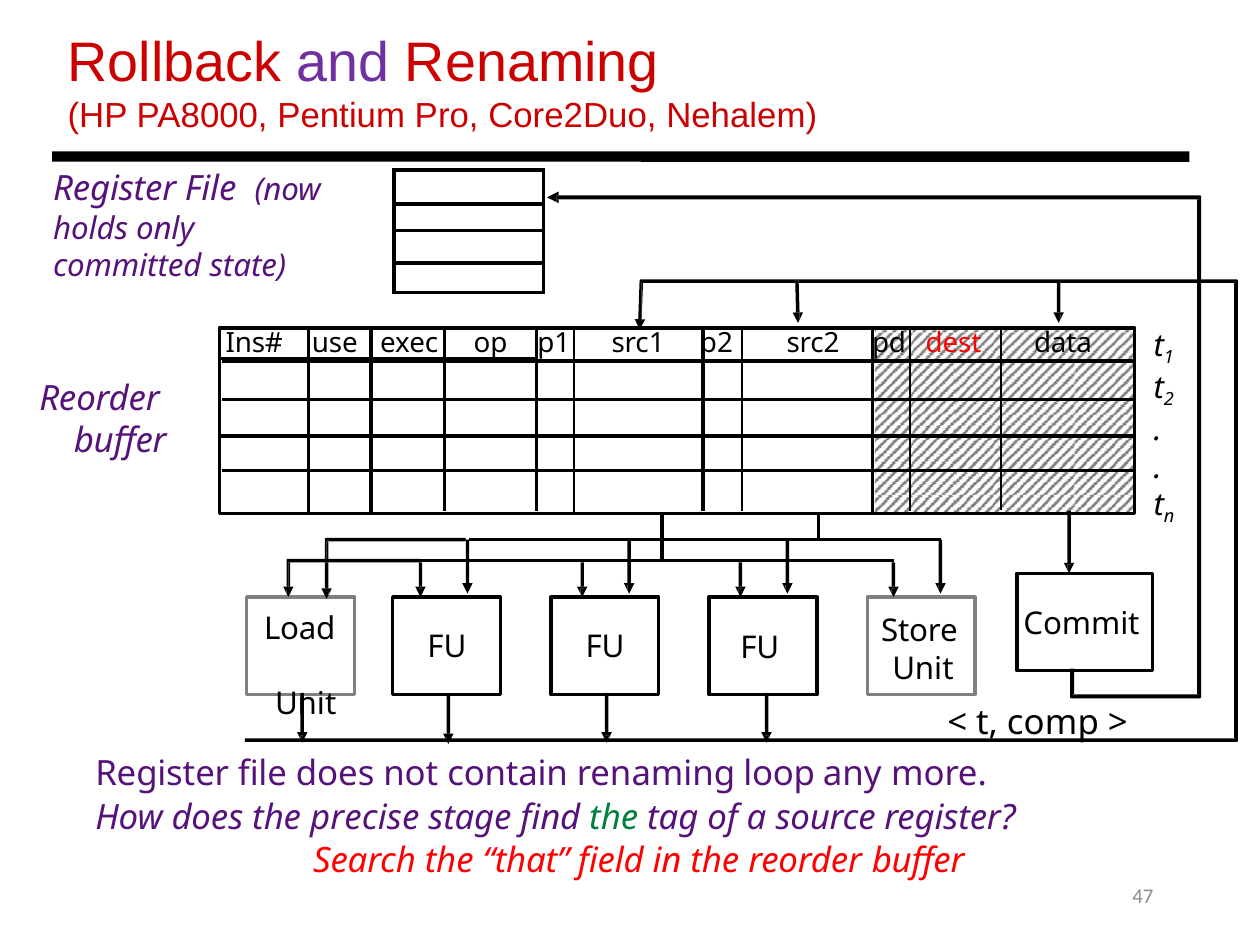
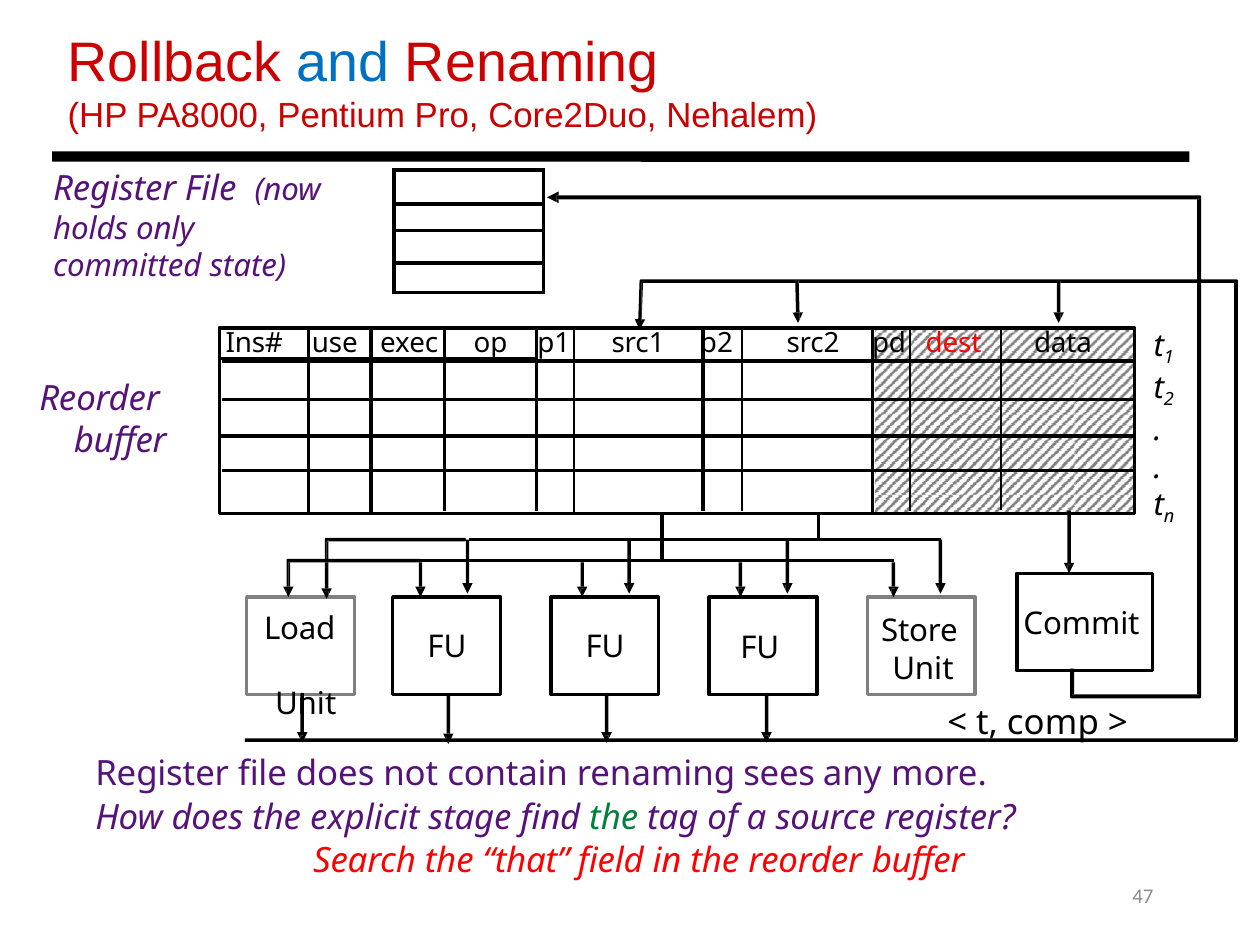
and colour: purple -> blue (343, 63)
loop: loop -> sees (779, 774)
precise: precise -> explicit (365, 818)
